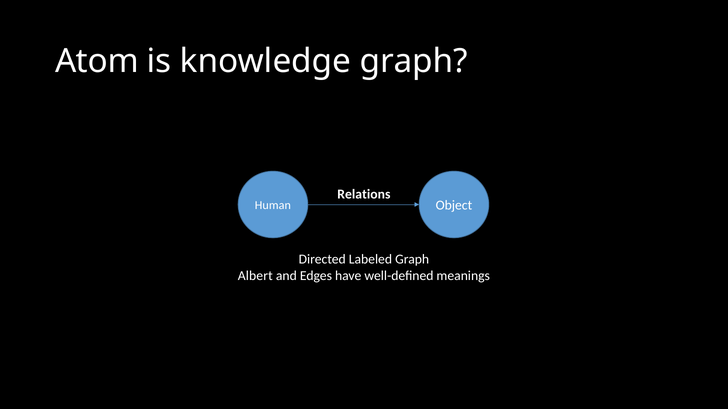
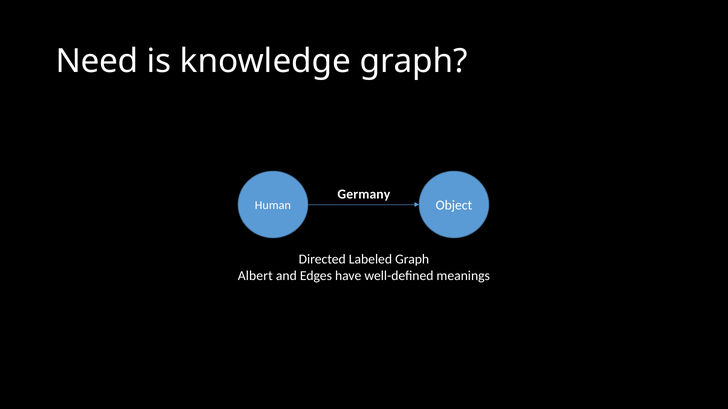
Atom: Atom -> Need (97, 61)
Relations: Relations -> Germany (364, 195)
